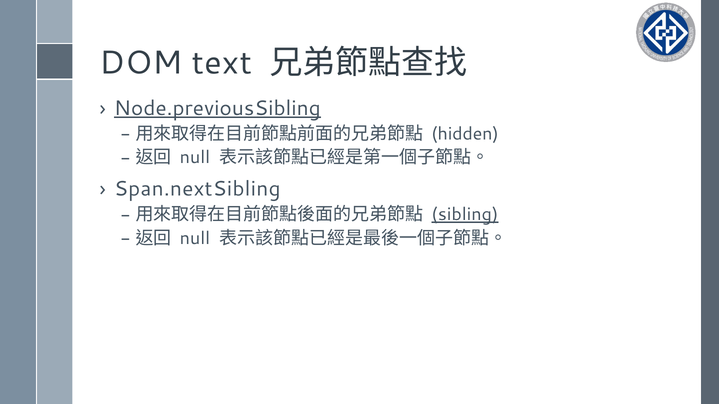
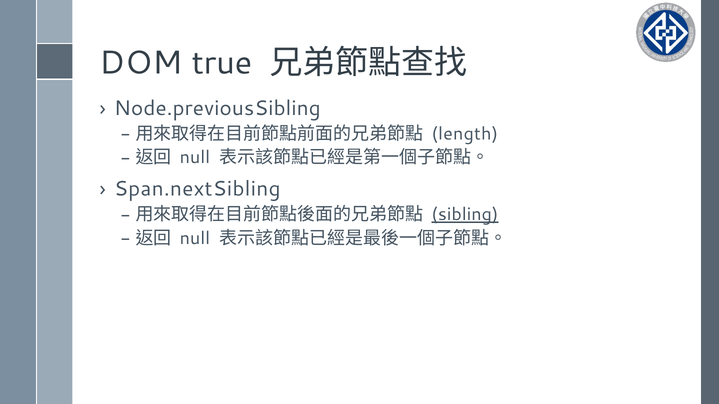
text: text -> true (222, 63)
Node.previousSibling underline: present -> none (217, 108)
hidden: hidden -> length (465, 134)
